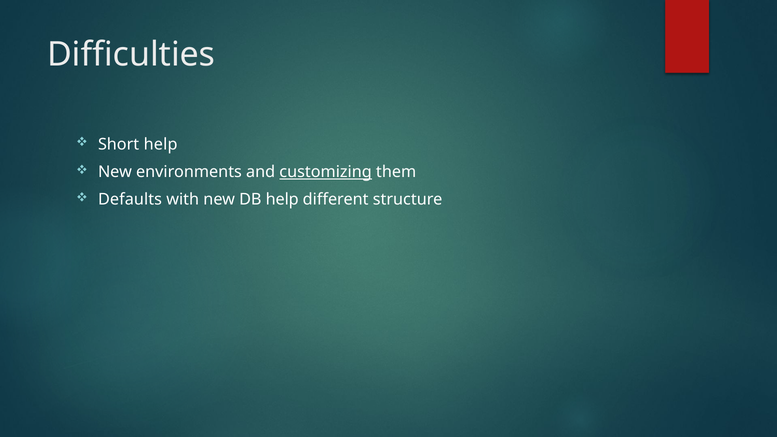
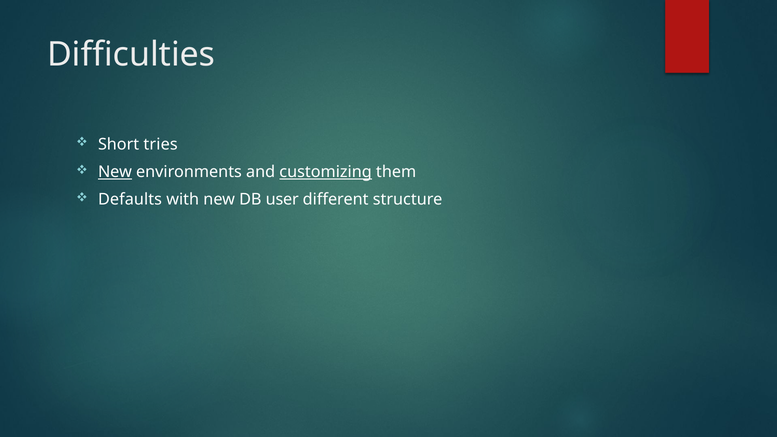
Short help: help -> tries (161, 145)
New underline: none -> present (115, 172)
DB help: help -> user (282, 200)
